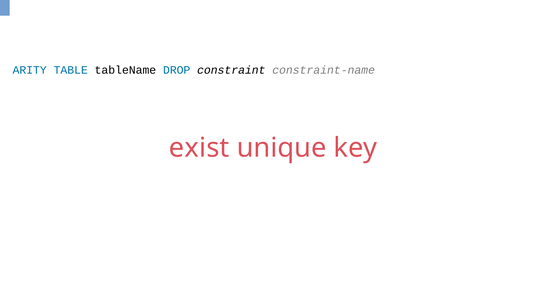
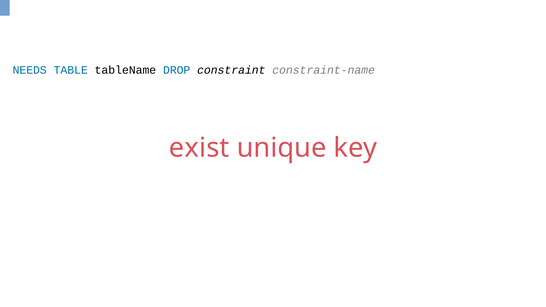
ARITY: ARITY -> NEEDS (30, 70)
